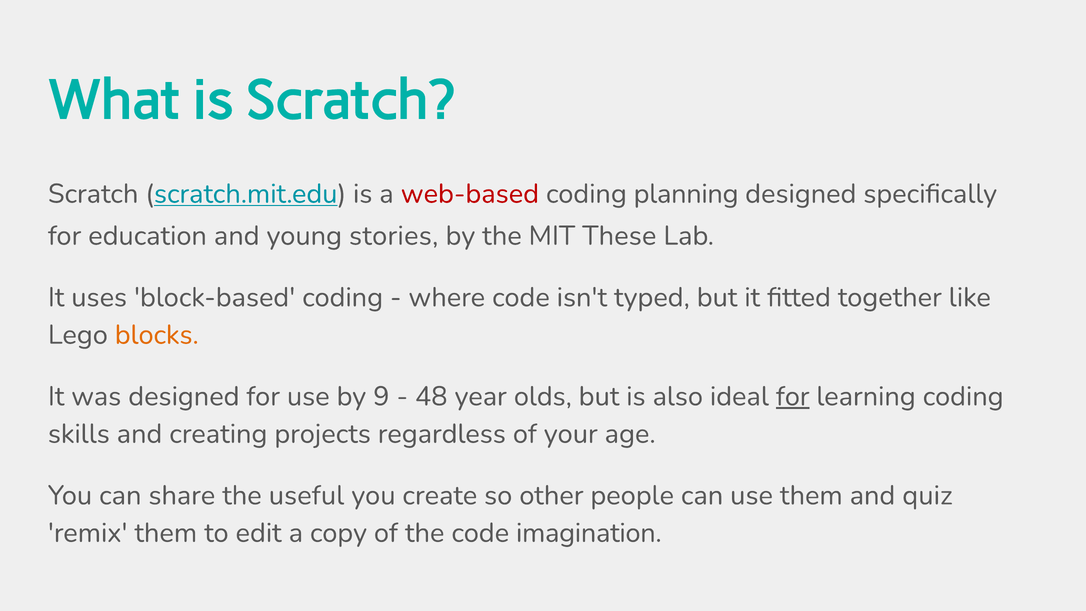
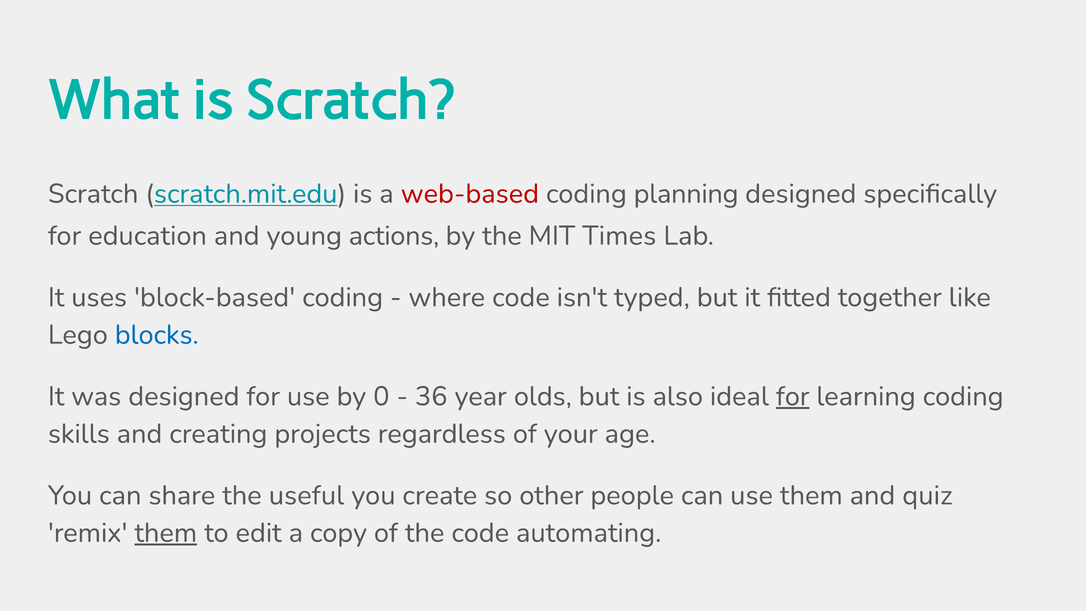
stories: stories -> actions (394, 236)
These: These -> Times (619, 236)
blocks colour: orange -> blue (157, 335)
9: 9 -> 0 (381, 396)
48: 48 -> 36 (431, 396)
them underline: none -> present (166, 533)
imagination: imagination -> automating (589, 533)
